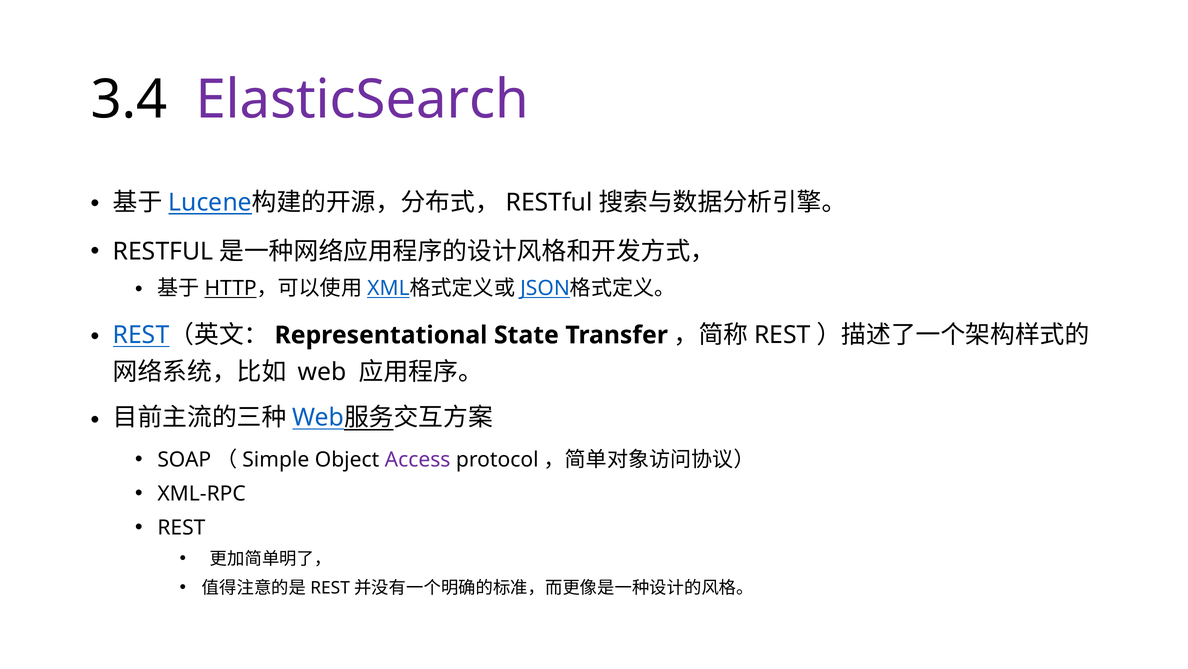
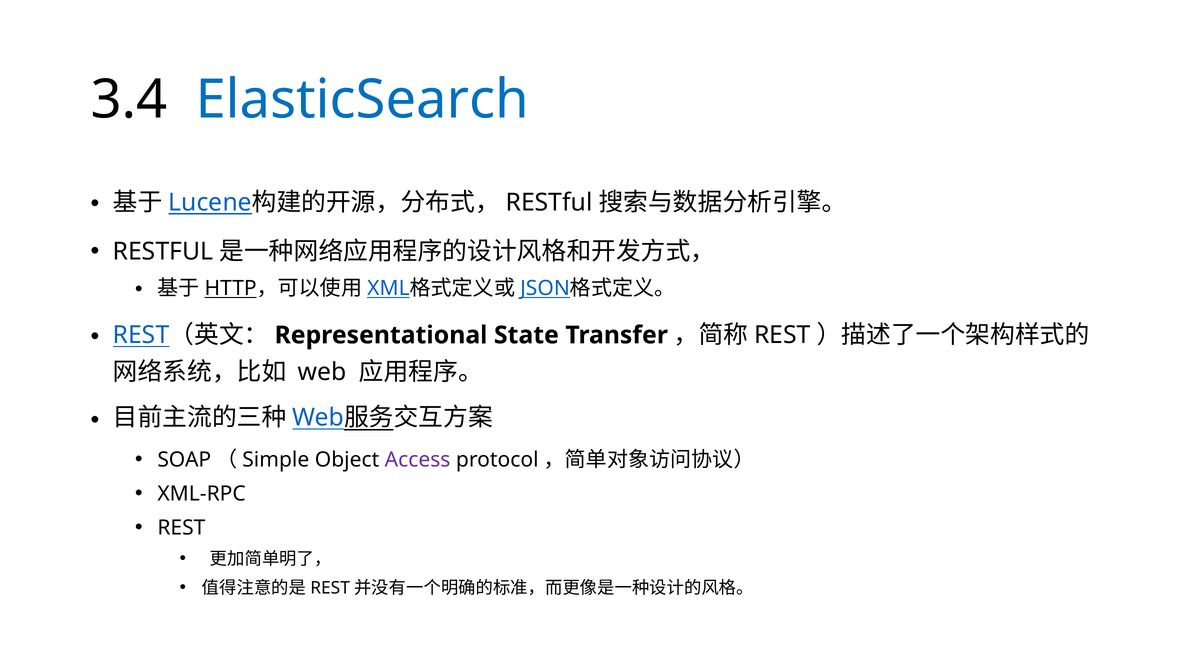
ElasticSearch colour: purple -> blue (362, 100)
